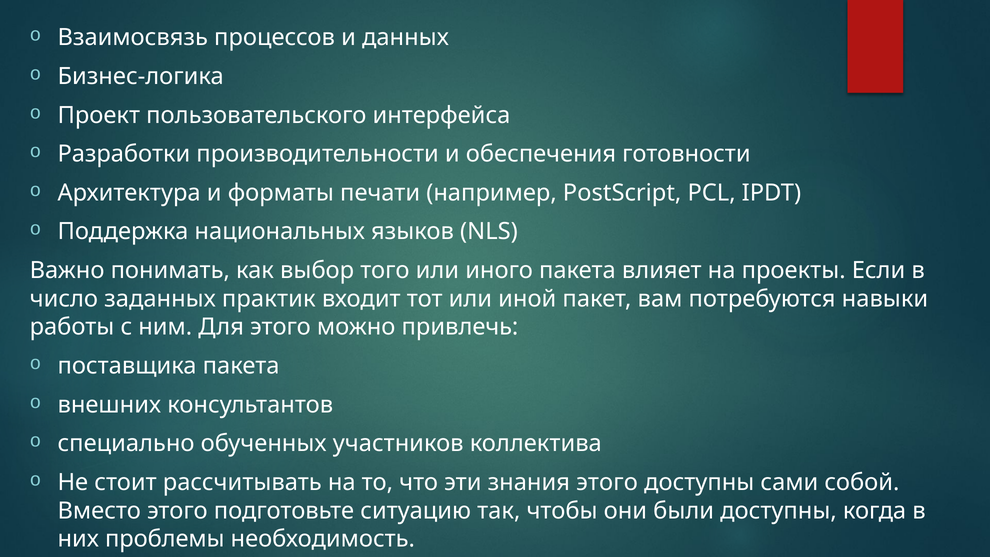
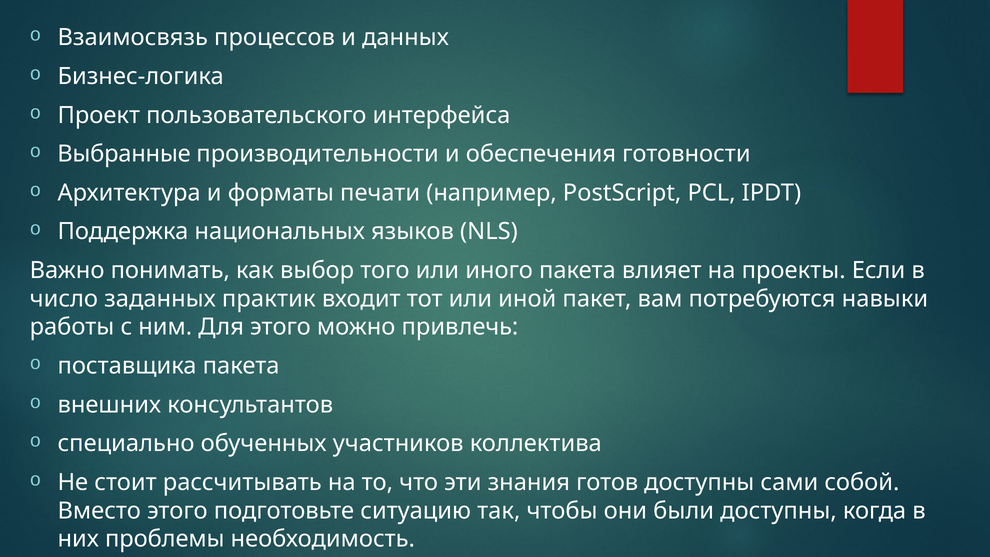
Разработки: Разработки -> Выбранные (124, 154)
знания этого: этого -> готов (607, 482)
